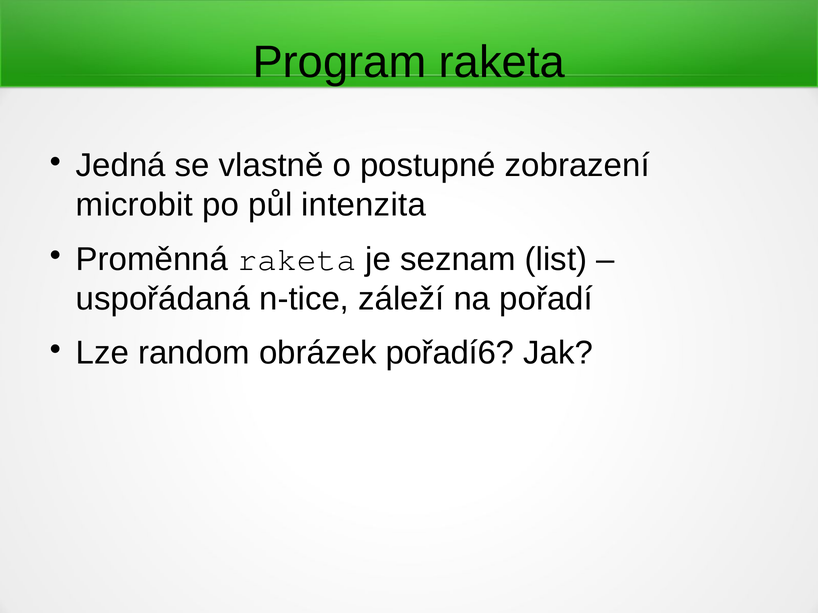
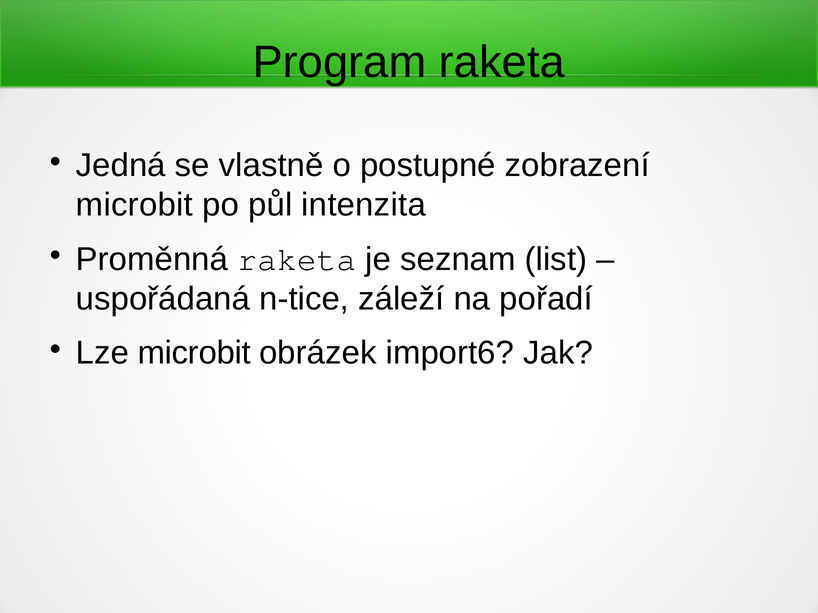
Lze random: random -> microbit (194, 353)
pořadí6: pořadí6 -> import6 (450, 353)
